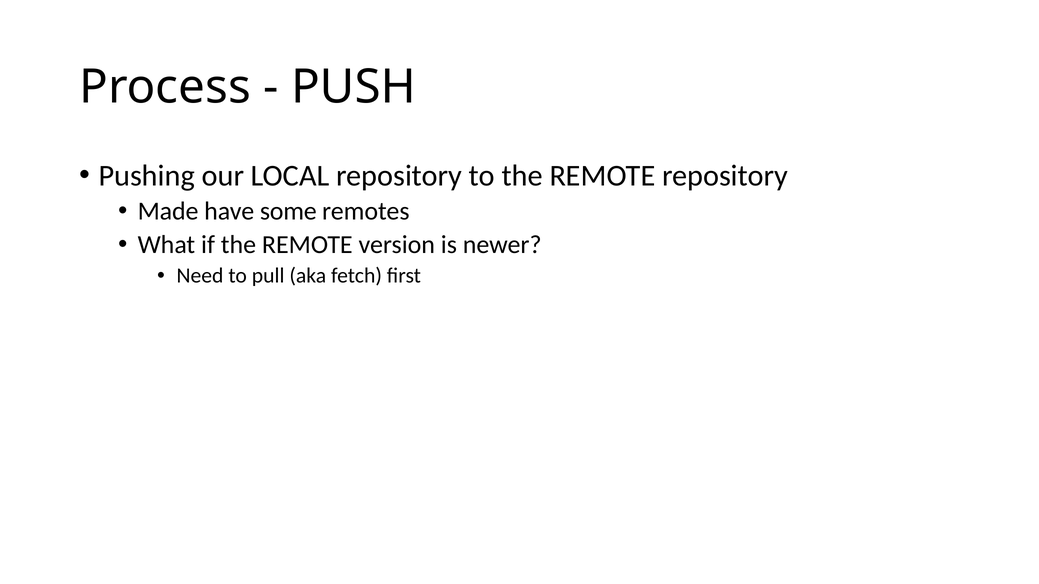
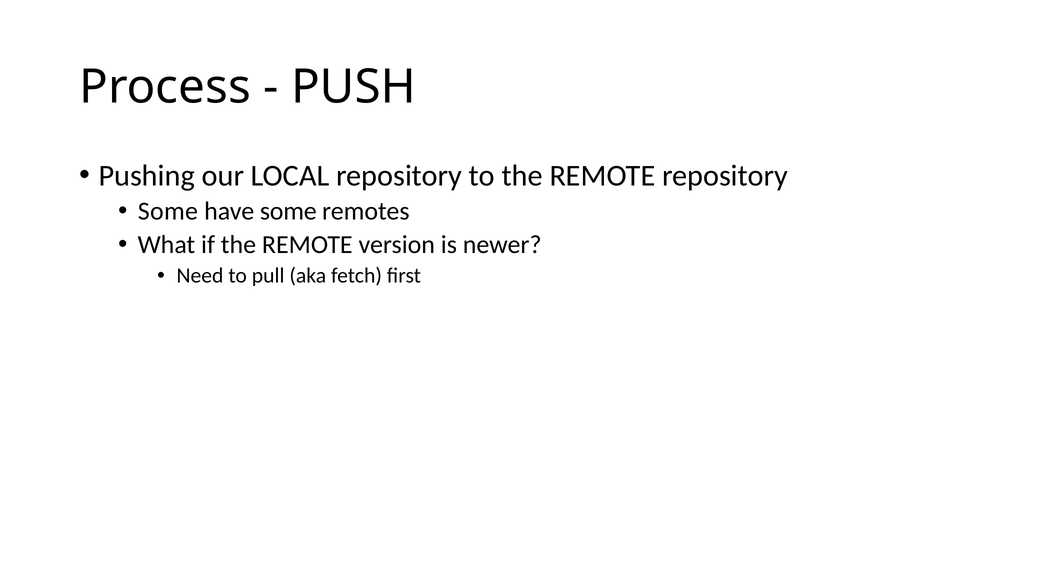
Made: Made -> Some (168, 211)
